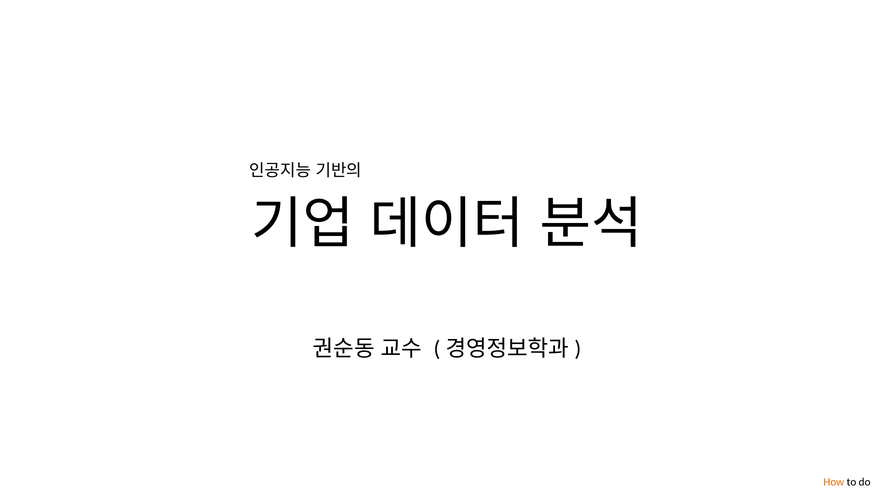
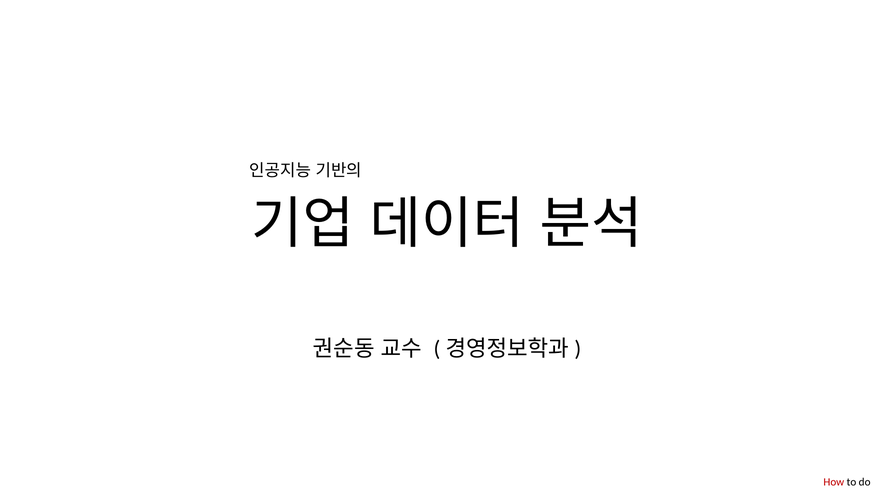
How colour: orange -> red (834, 482)
